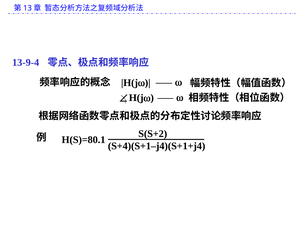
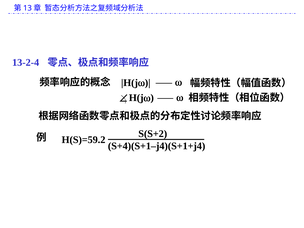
13-9-4: 13-9-4 -> 13-2-4 (26, 62)
H(S)=80.1: H(S)=80.1 -> H(S)=59.2 (84, 140)
